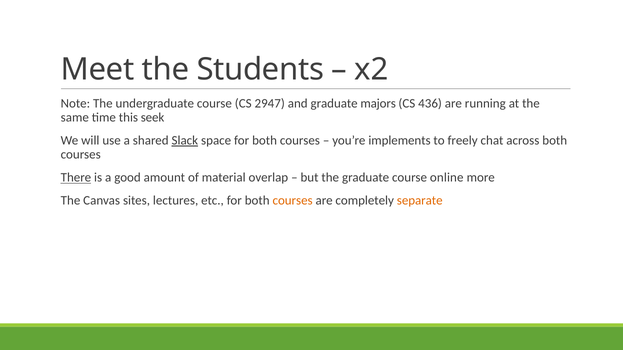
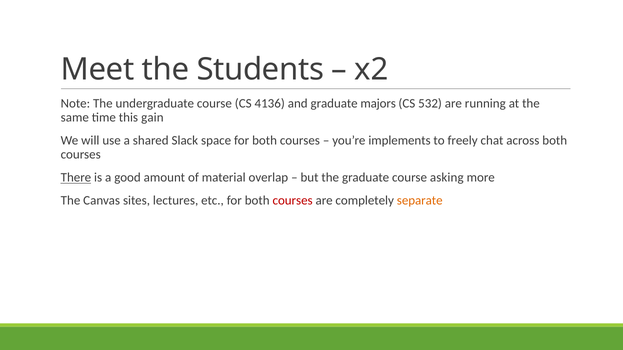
2947: 2947 -> 4136 (270, 104)
436: 436 -> 532 (430, 104)
seek: seek -> gain (152, 118)
Slack underline: present -> none (185, 141)
online: online -> asking (447, 178)
courses colour: orange -> red (293, 201)
